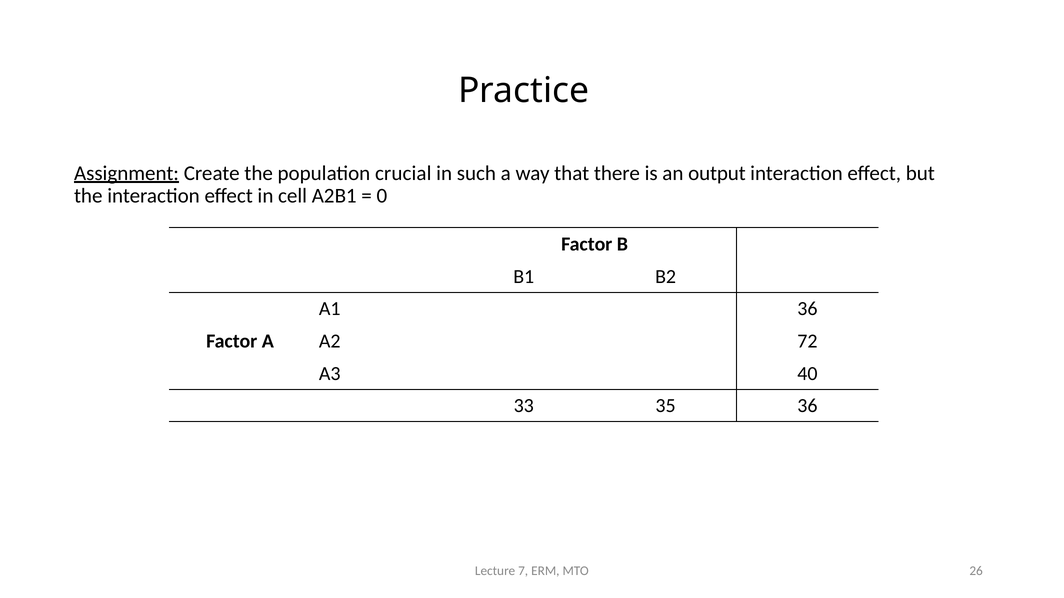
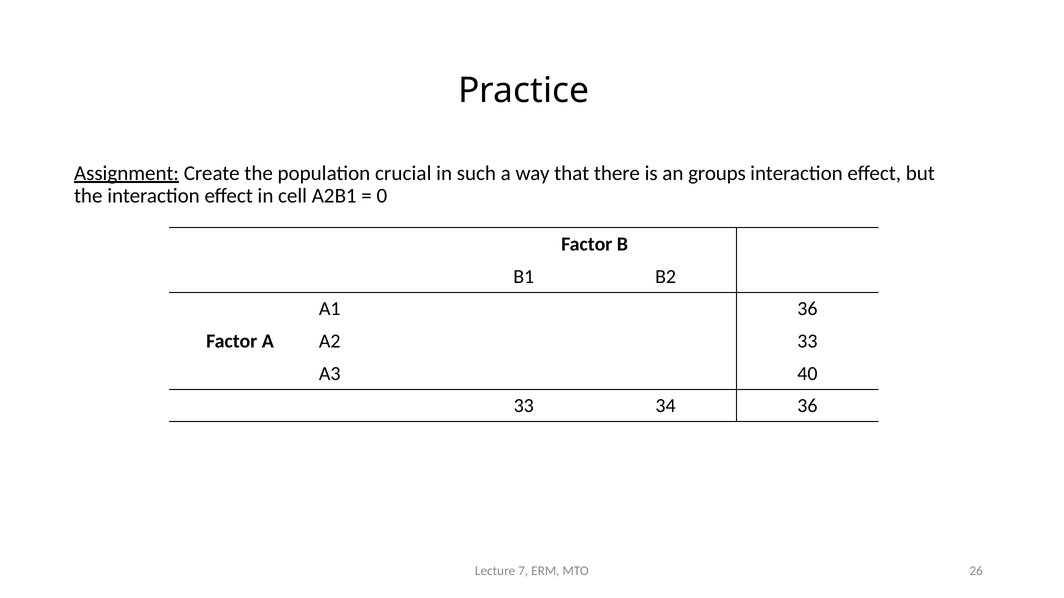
output: output -> groups (717, 173)
A2 72: 72 -> 33 (807, 341)
35: 35 -> 34 (666, 406)
